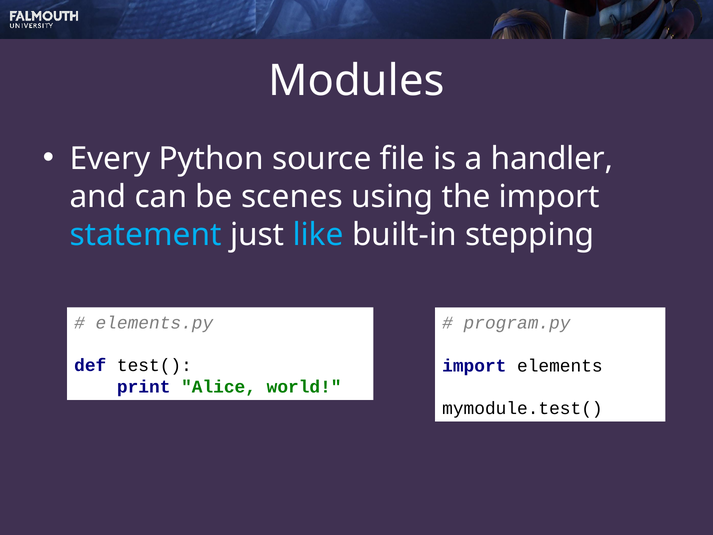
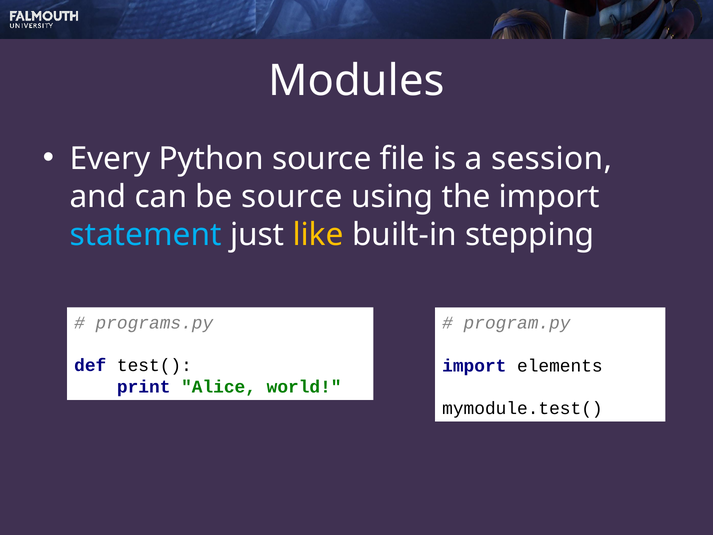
handler: handler -> session (552, 158)
be scenes: scenes -> source (292, 197)
like colour: light blue -> yellow (318, 235)
elements.py: elements.py -> programs.py (154, 323)
